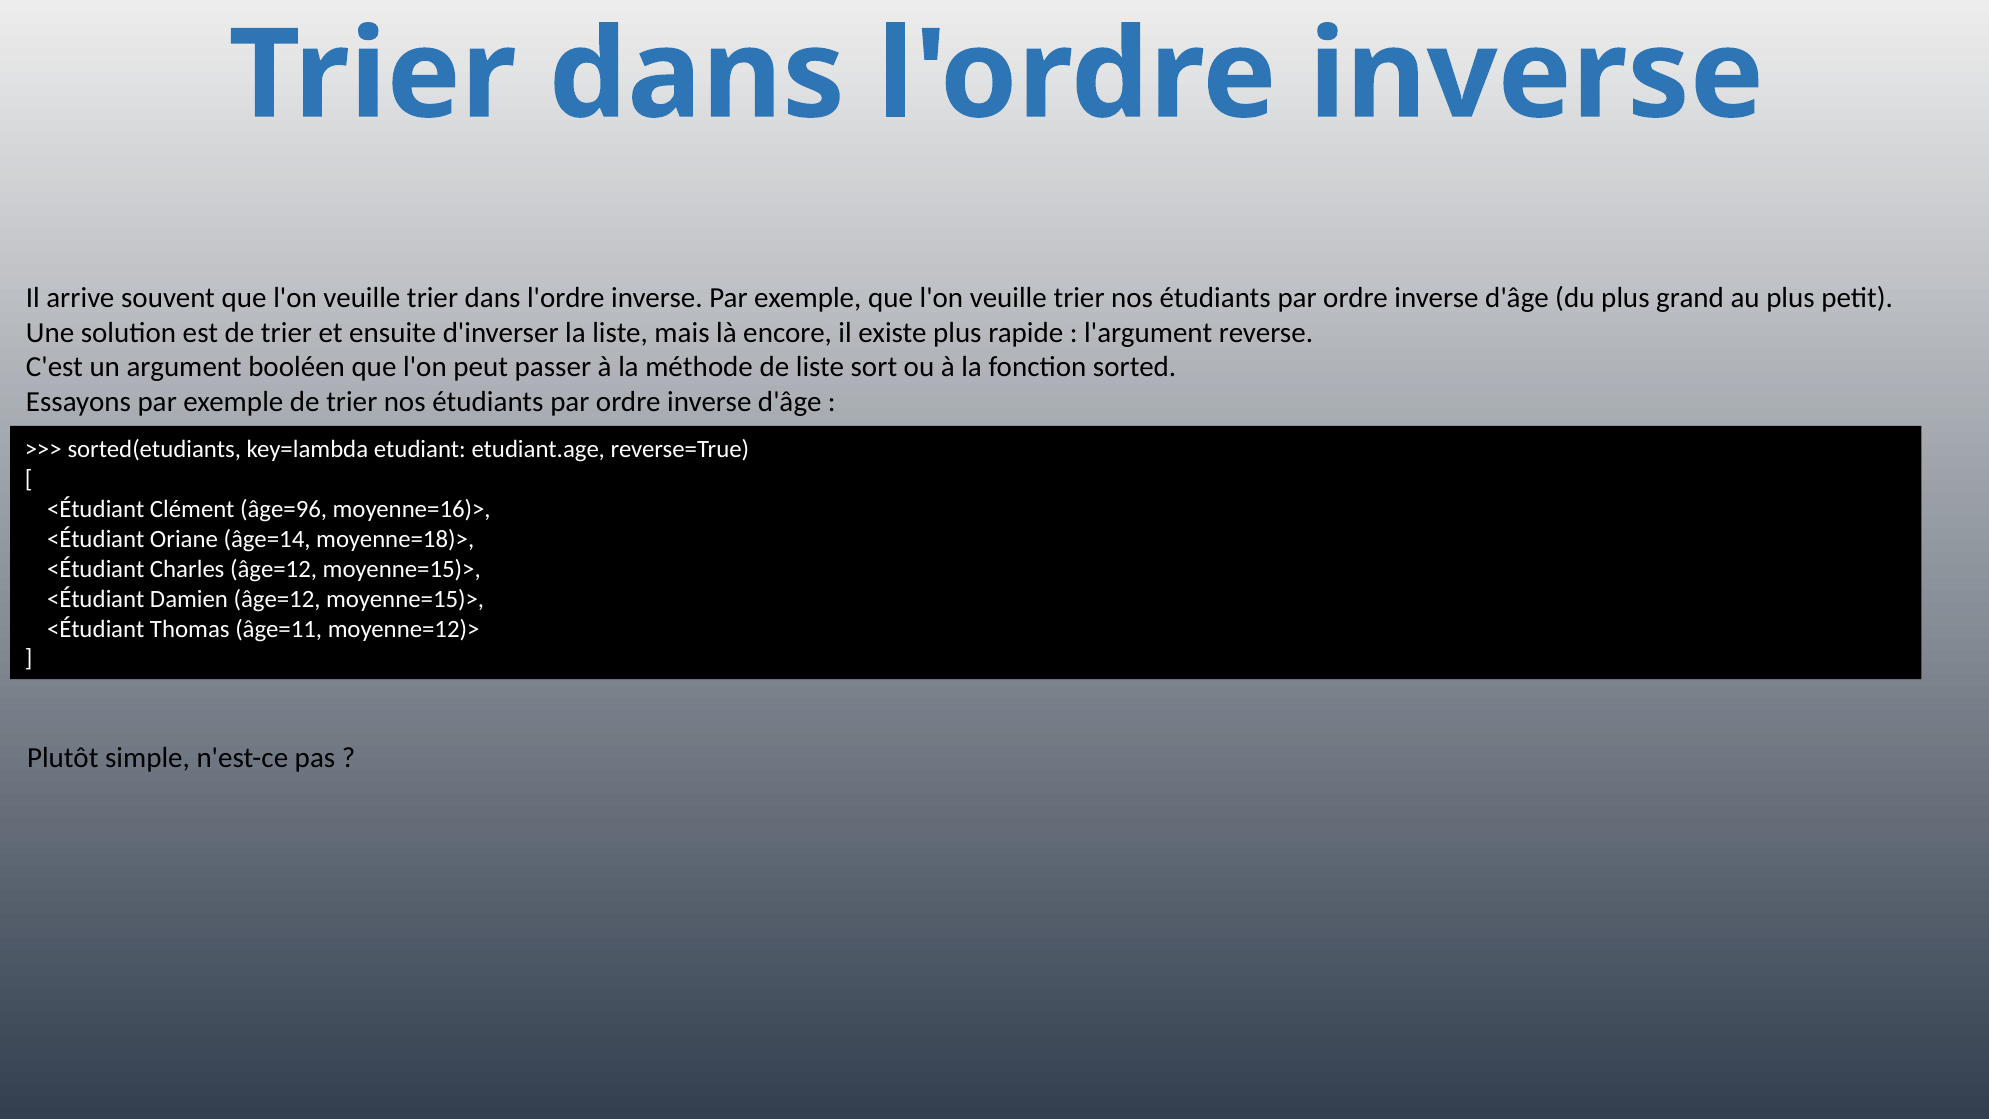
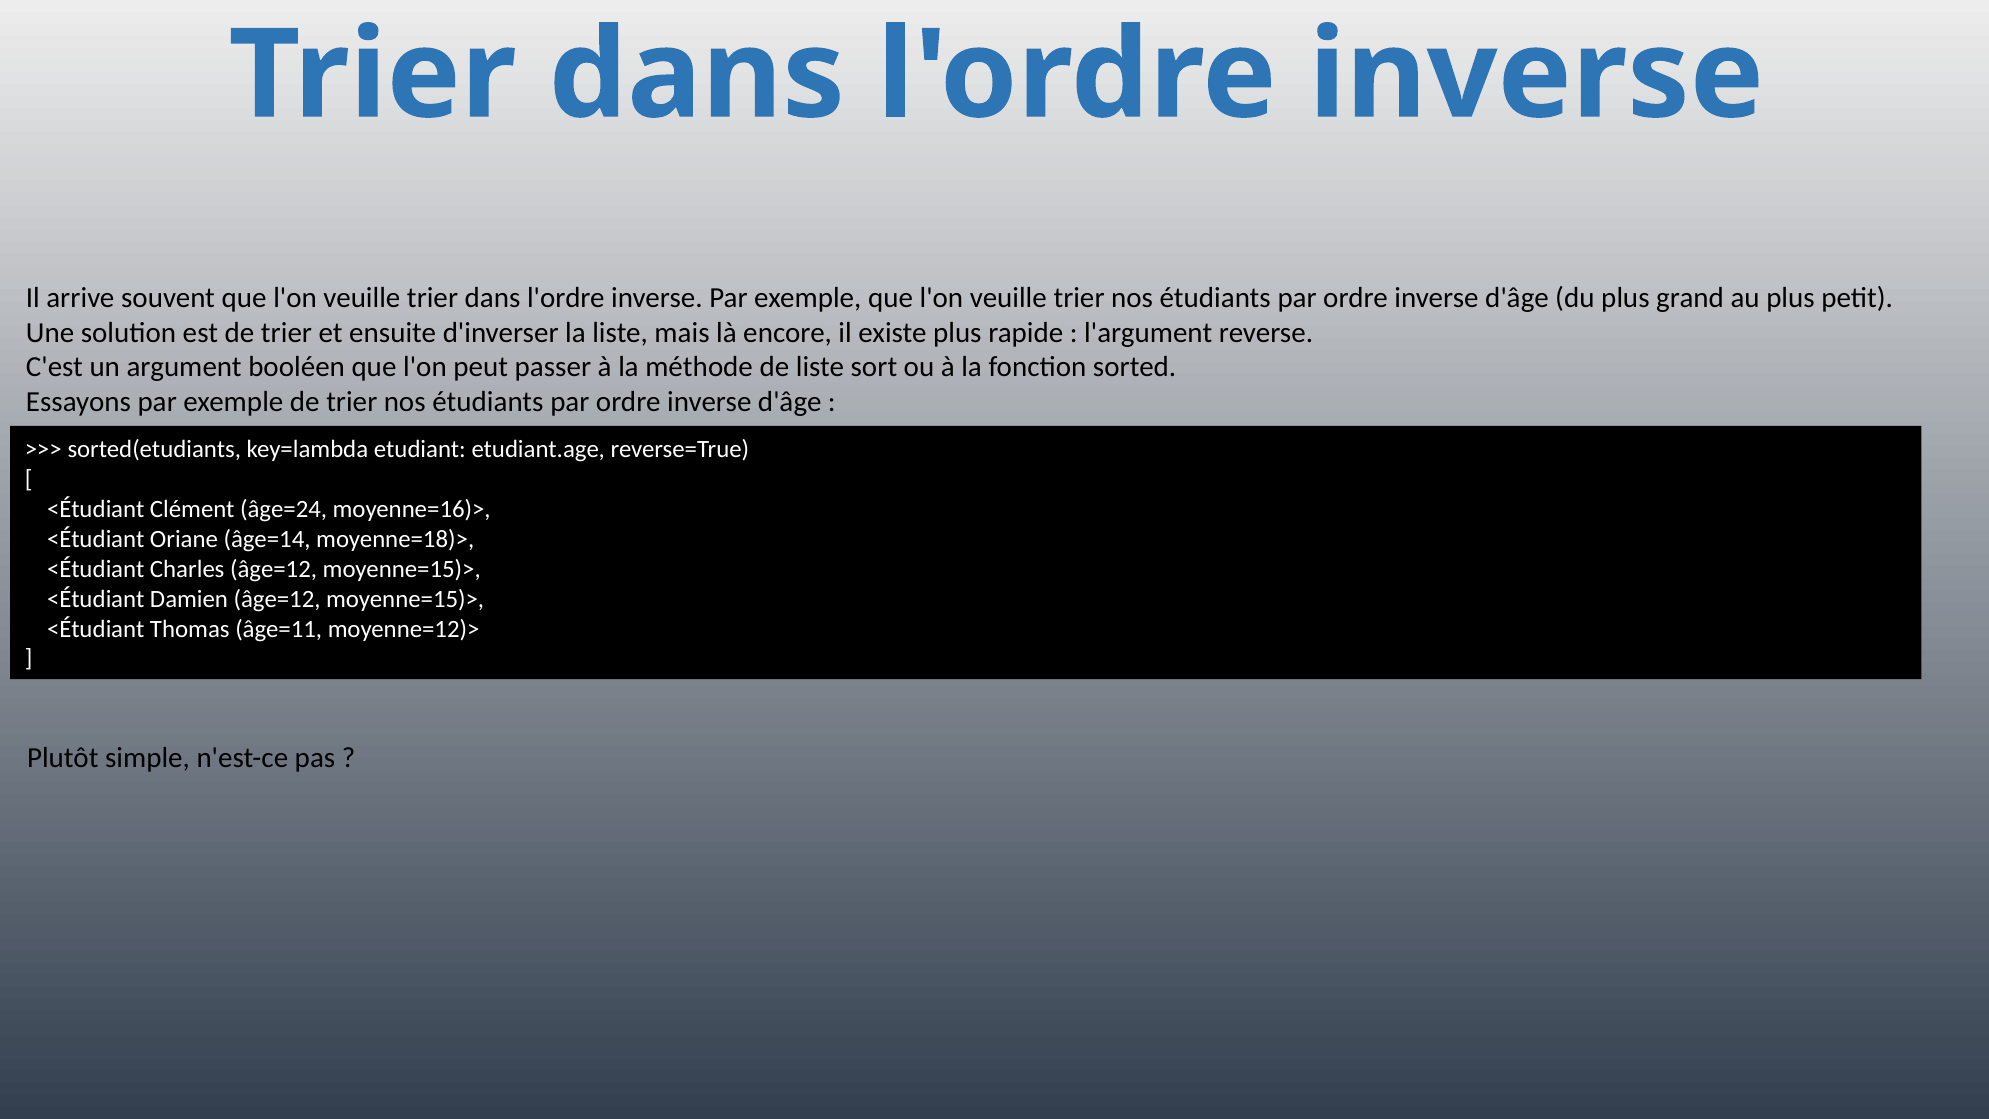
âge=96: âge=96 -> âge=24 (284, 509)
